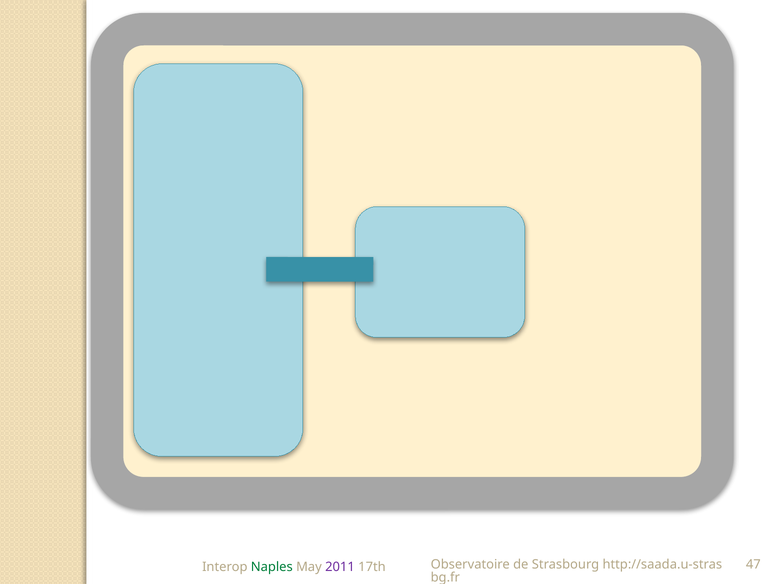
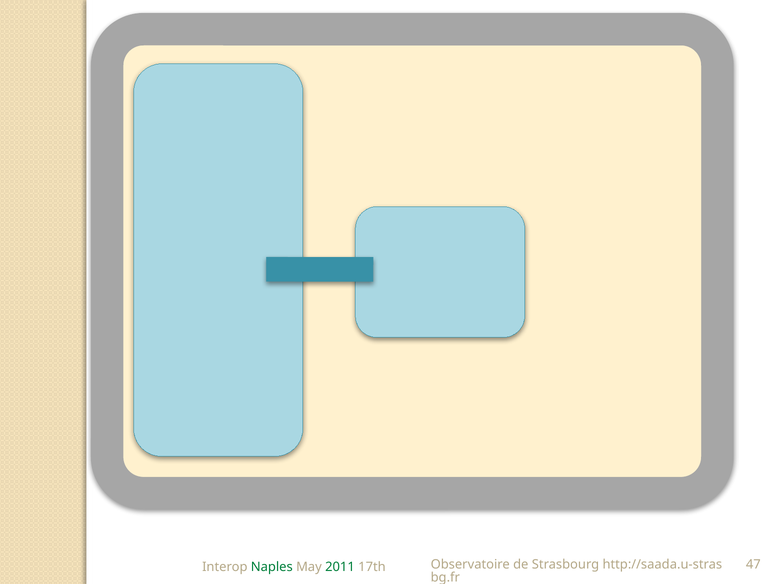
2011 colour: purple -> green (340, 567)
